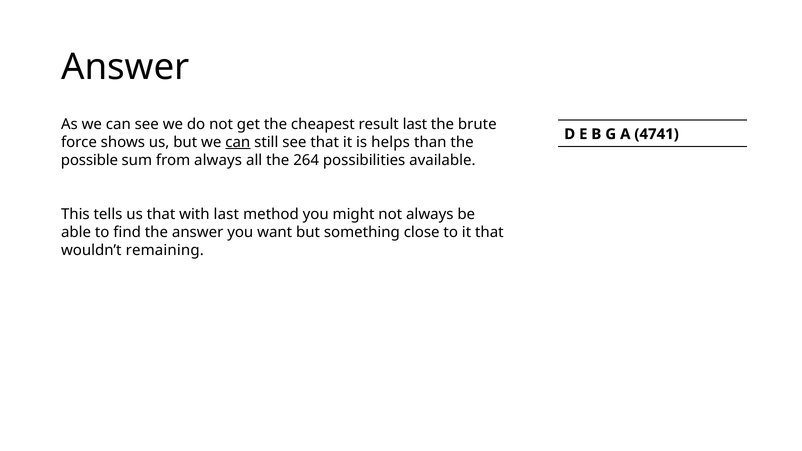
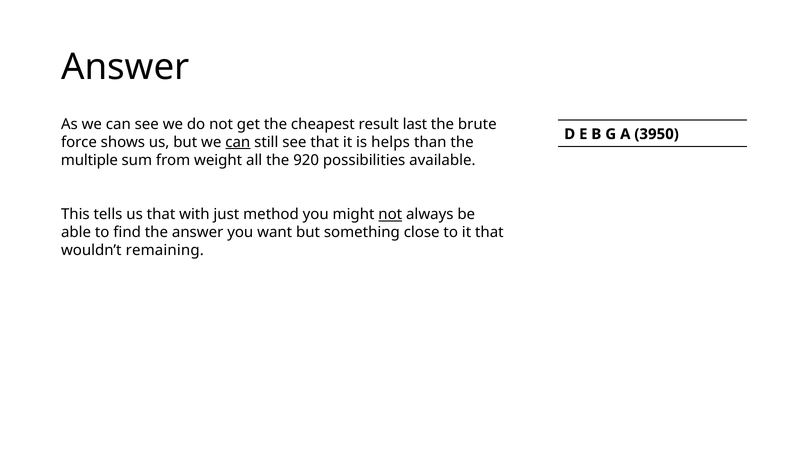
4741: 4741 -> 3950 (657, 134)
possible: possible -> multiple (89, 160)
from always: always -> weight (218, 160)
264: 264 -> 920 (306, 160)
with last: last -> just (226, 214)
not underline: none -> present (390, 214)
